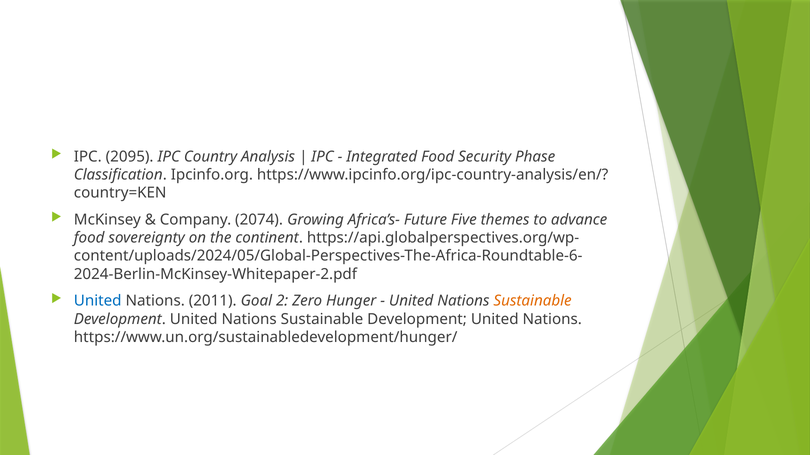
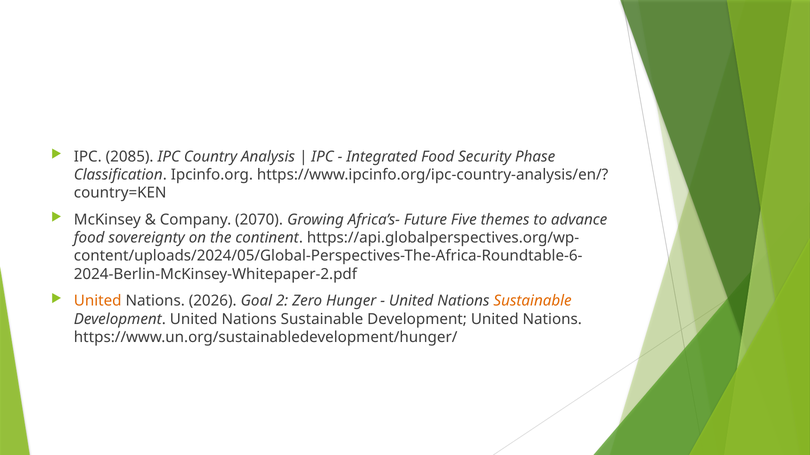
2095: 2095 -> 2085 (130, 157)
2074: 2074 -> 2070 (259, 220)
United colour: blue -> orange (98, 301)
2011: 2011 -> 2026 (213, 301)
